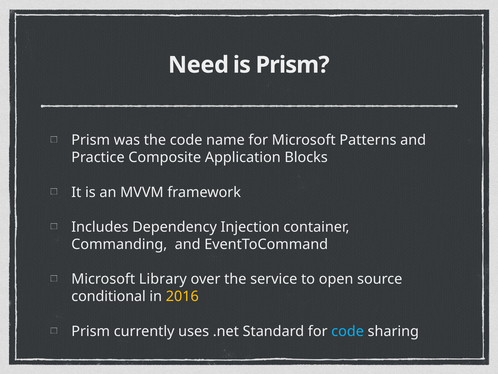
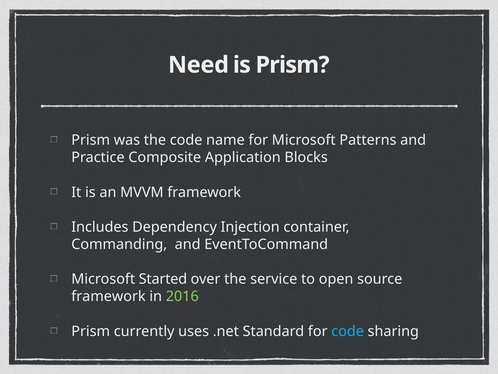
Library: Library -> Started (163, 279)
conditional: conditional -> framework (108, 296)
2016 colour: yellow -> light green (182, 296)
